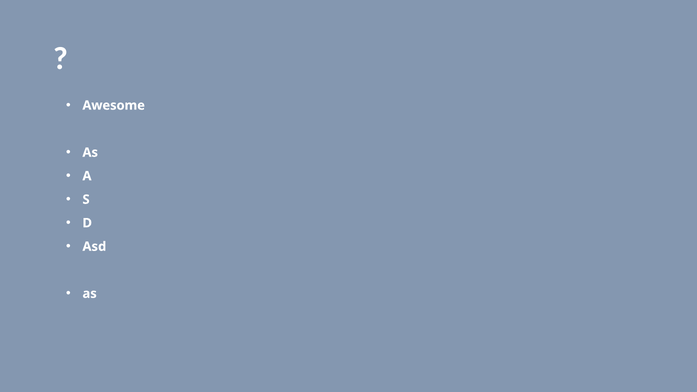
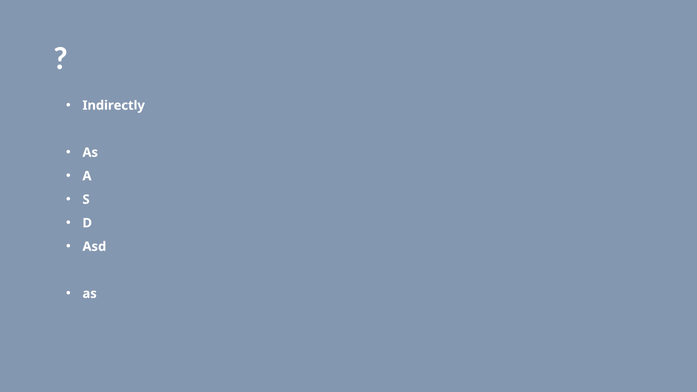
Awesome: Awesome -> Indirectly (114, 105)
